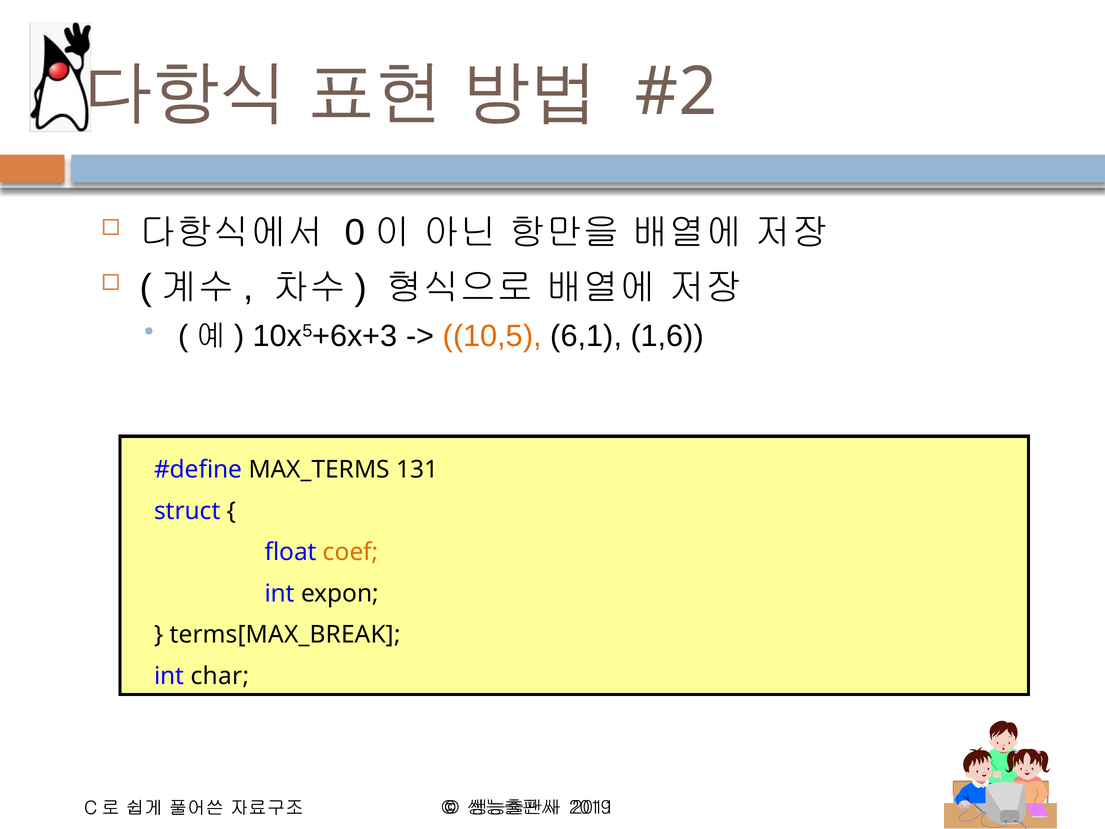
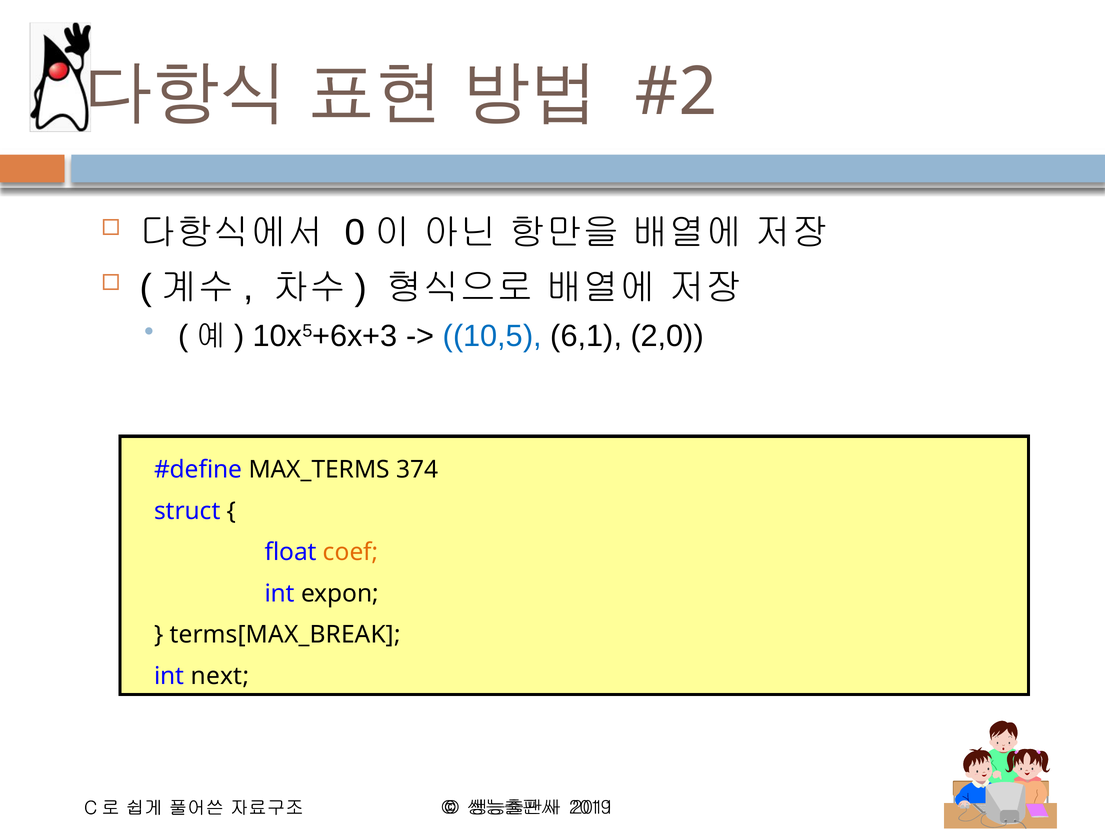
10,5 colour: orange -> blue (492, 336)
1,6: 1,6 -> 2,0 (667, 336)
131: 131 -> 374 (417, 470)
char: char -> next (220, 676)
